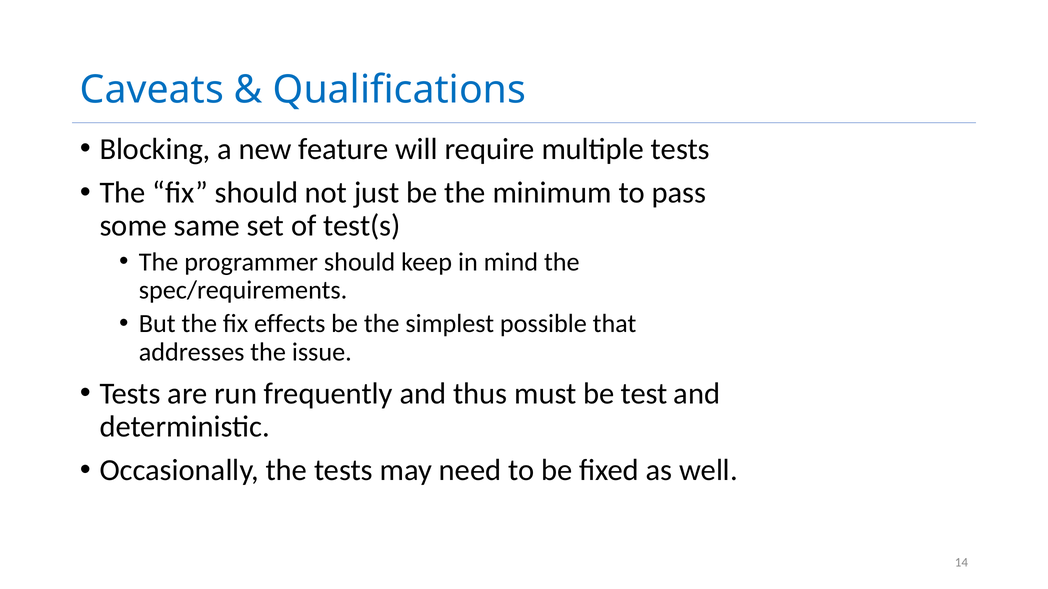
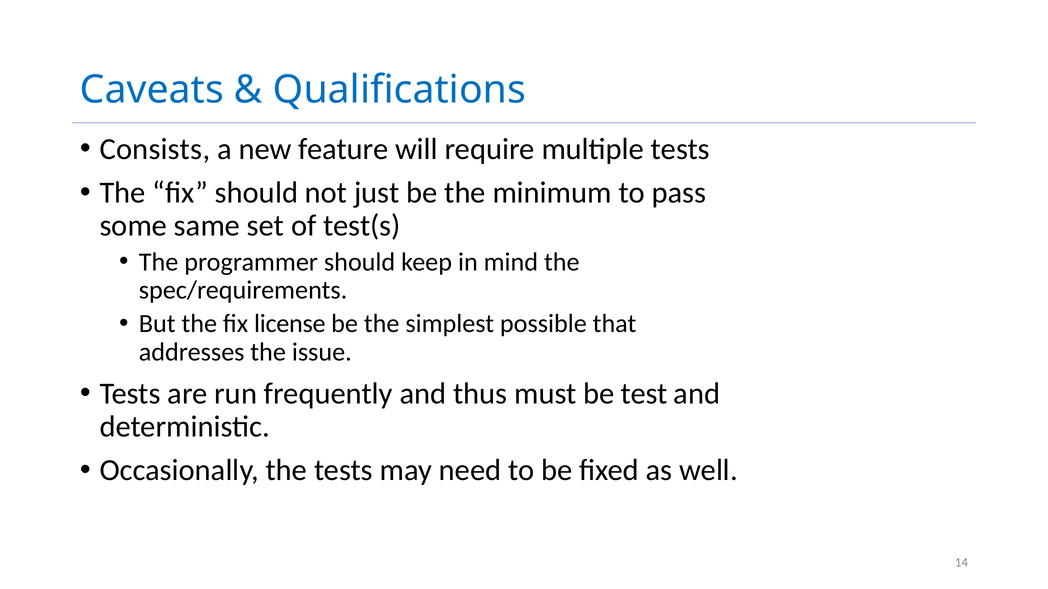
Blocking: Blocking -> Consists (155, 149)
effects: effects -> license (290, 324)
